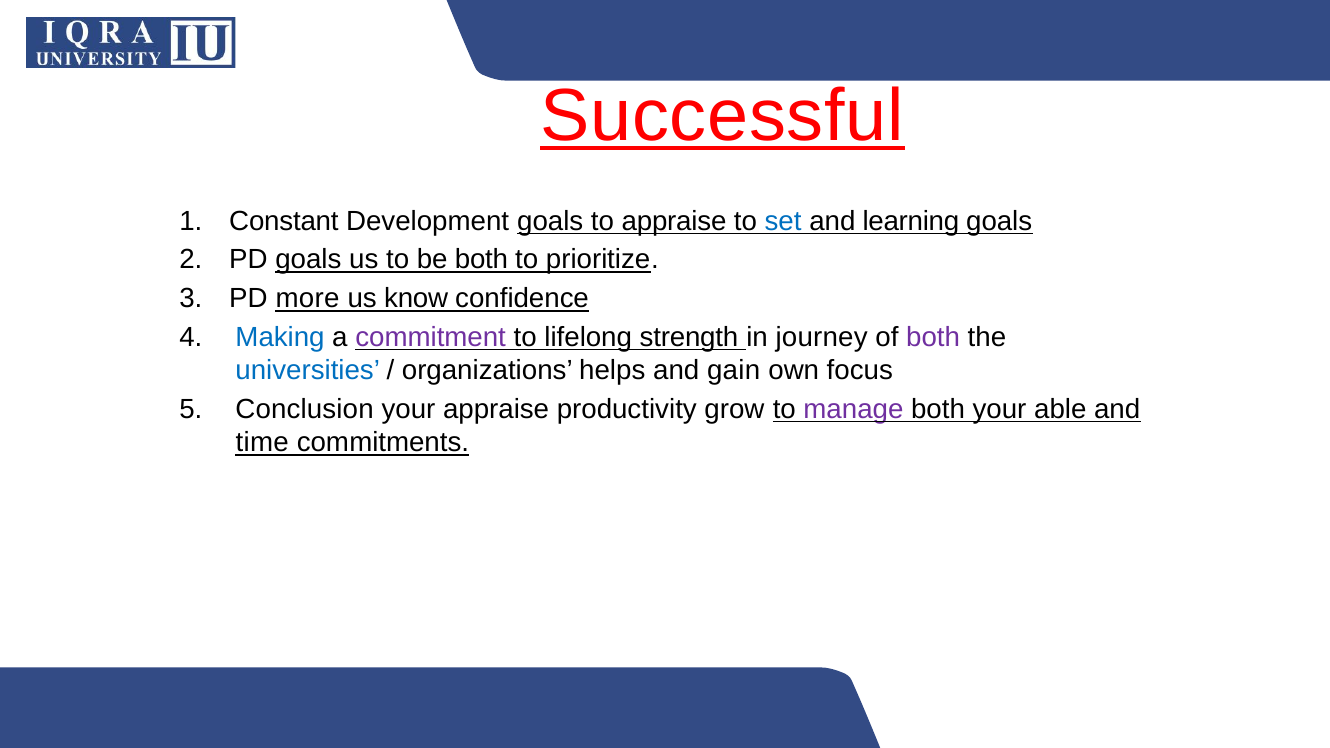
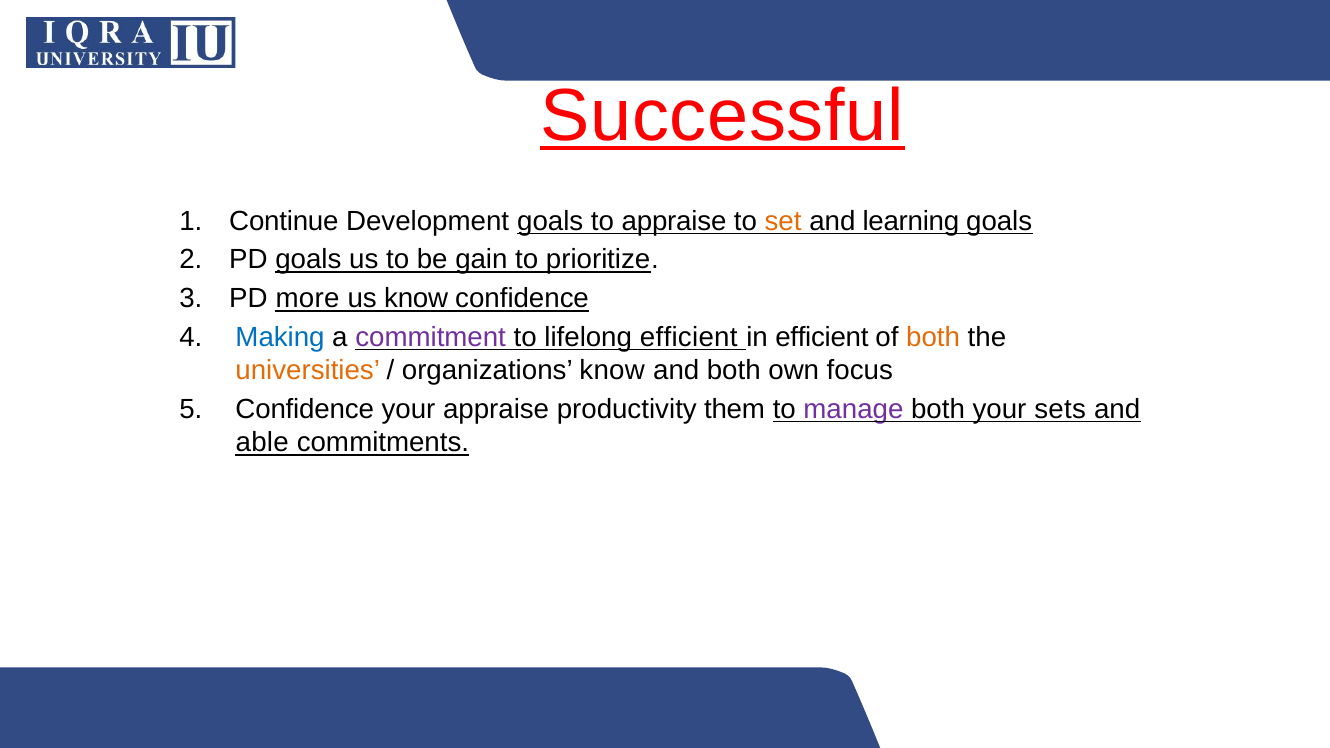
Constant: Constant -> Continue (284, 221)
set colour: blue -> orange (783, 221)
be both: both -> gain (481, 260)
lifelong strength: strength -> efficient (689, 337)
in journey: journey -> efficient (822, 337)
both colour: purple -> orange (933, 337)
universities colour: blue -> orange (308, 371)
organizations helps: helps -> know (612, 371)
and gain: gain -> both (734, 371)
Conclusion: Conclusion -> Confidence (305, 410)
grow: grow -> them (735, 410)
able: able -> sets (1060, 410)
time: time -> able (262, 443)
